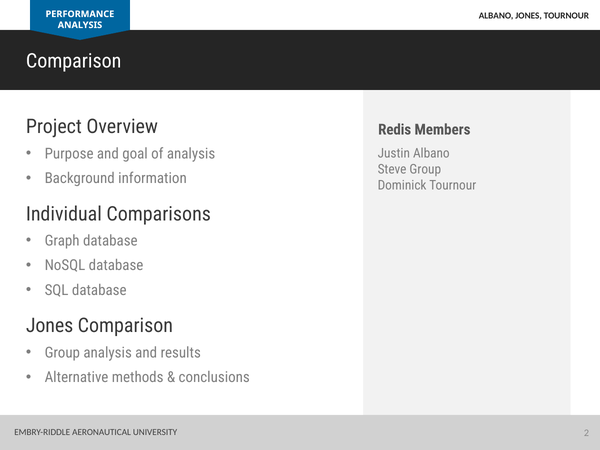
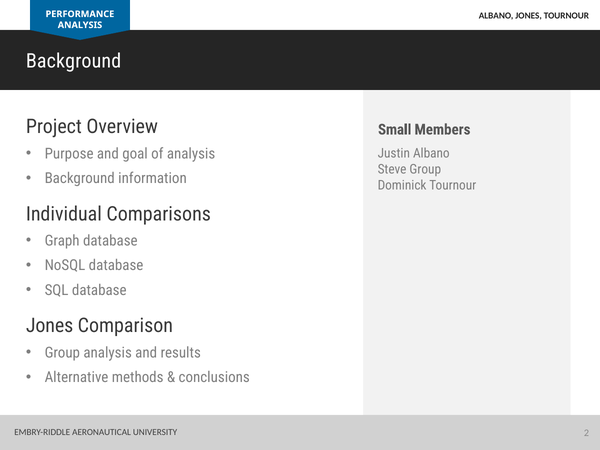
Comparison: Comparison -> Background (74, 61)
Redis: Redis -> Small (395, 130)
